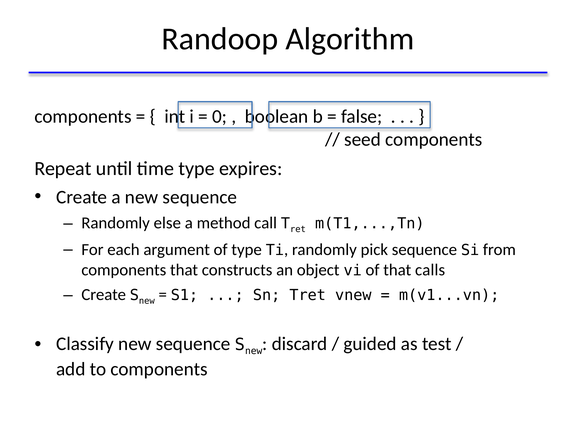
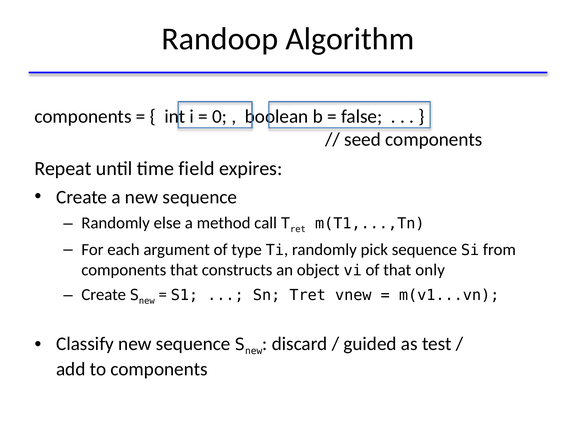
time type: type -> field (197, 168)
calls: calls -> only (430, 270)
